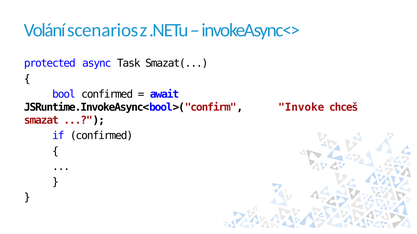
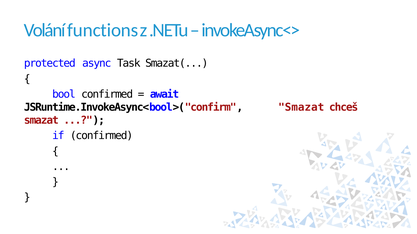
scenarios: scenarios -> functions (103, 30)
JSRuntime.InvokeAsync<bool>("confirm Invoke: Invoke -> Smazat (301, 108)
